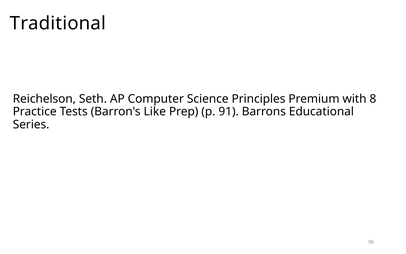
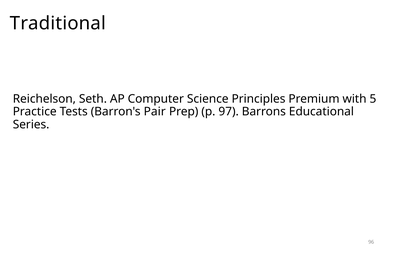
8: 8 -> 5 (373, 99)
Like: Like -> Pair (155, 112)
91: 91 -> 97 (229, 112)
